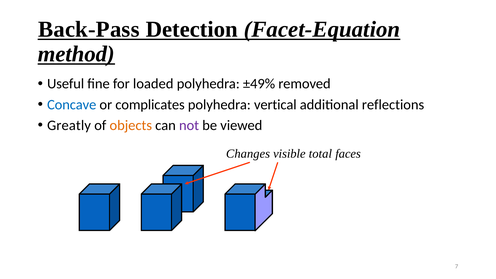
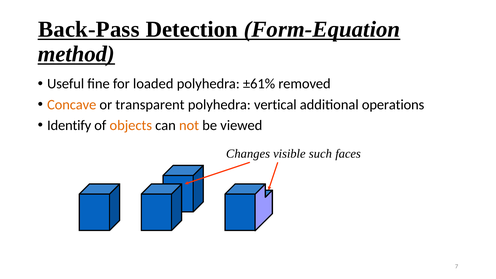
Facet-Equation: Facet-Equation -> Form-Equation (322, 29)
±49%: ±49% -> ±61% (259, 84)
Concave colour: blue -> orange (72, 105)
complicates: complicates -> transparent (150, 105)
reflections: reflections -> operations (393, 105)
Greatly: Greatly -> Identify (69, 125)
not colour: purple -> orange (189, 125)
total: total -> such (320, 154)
